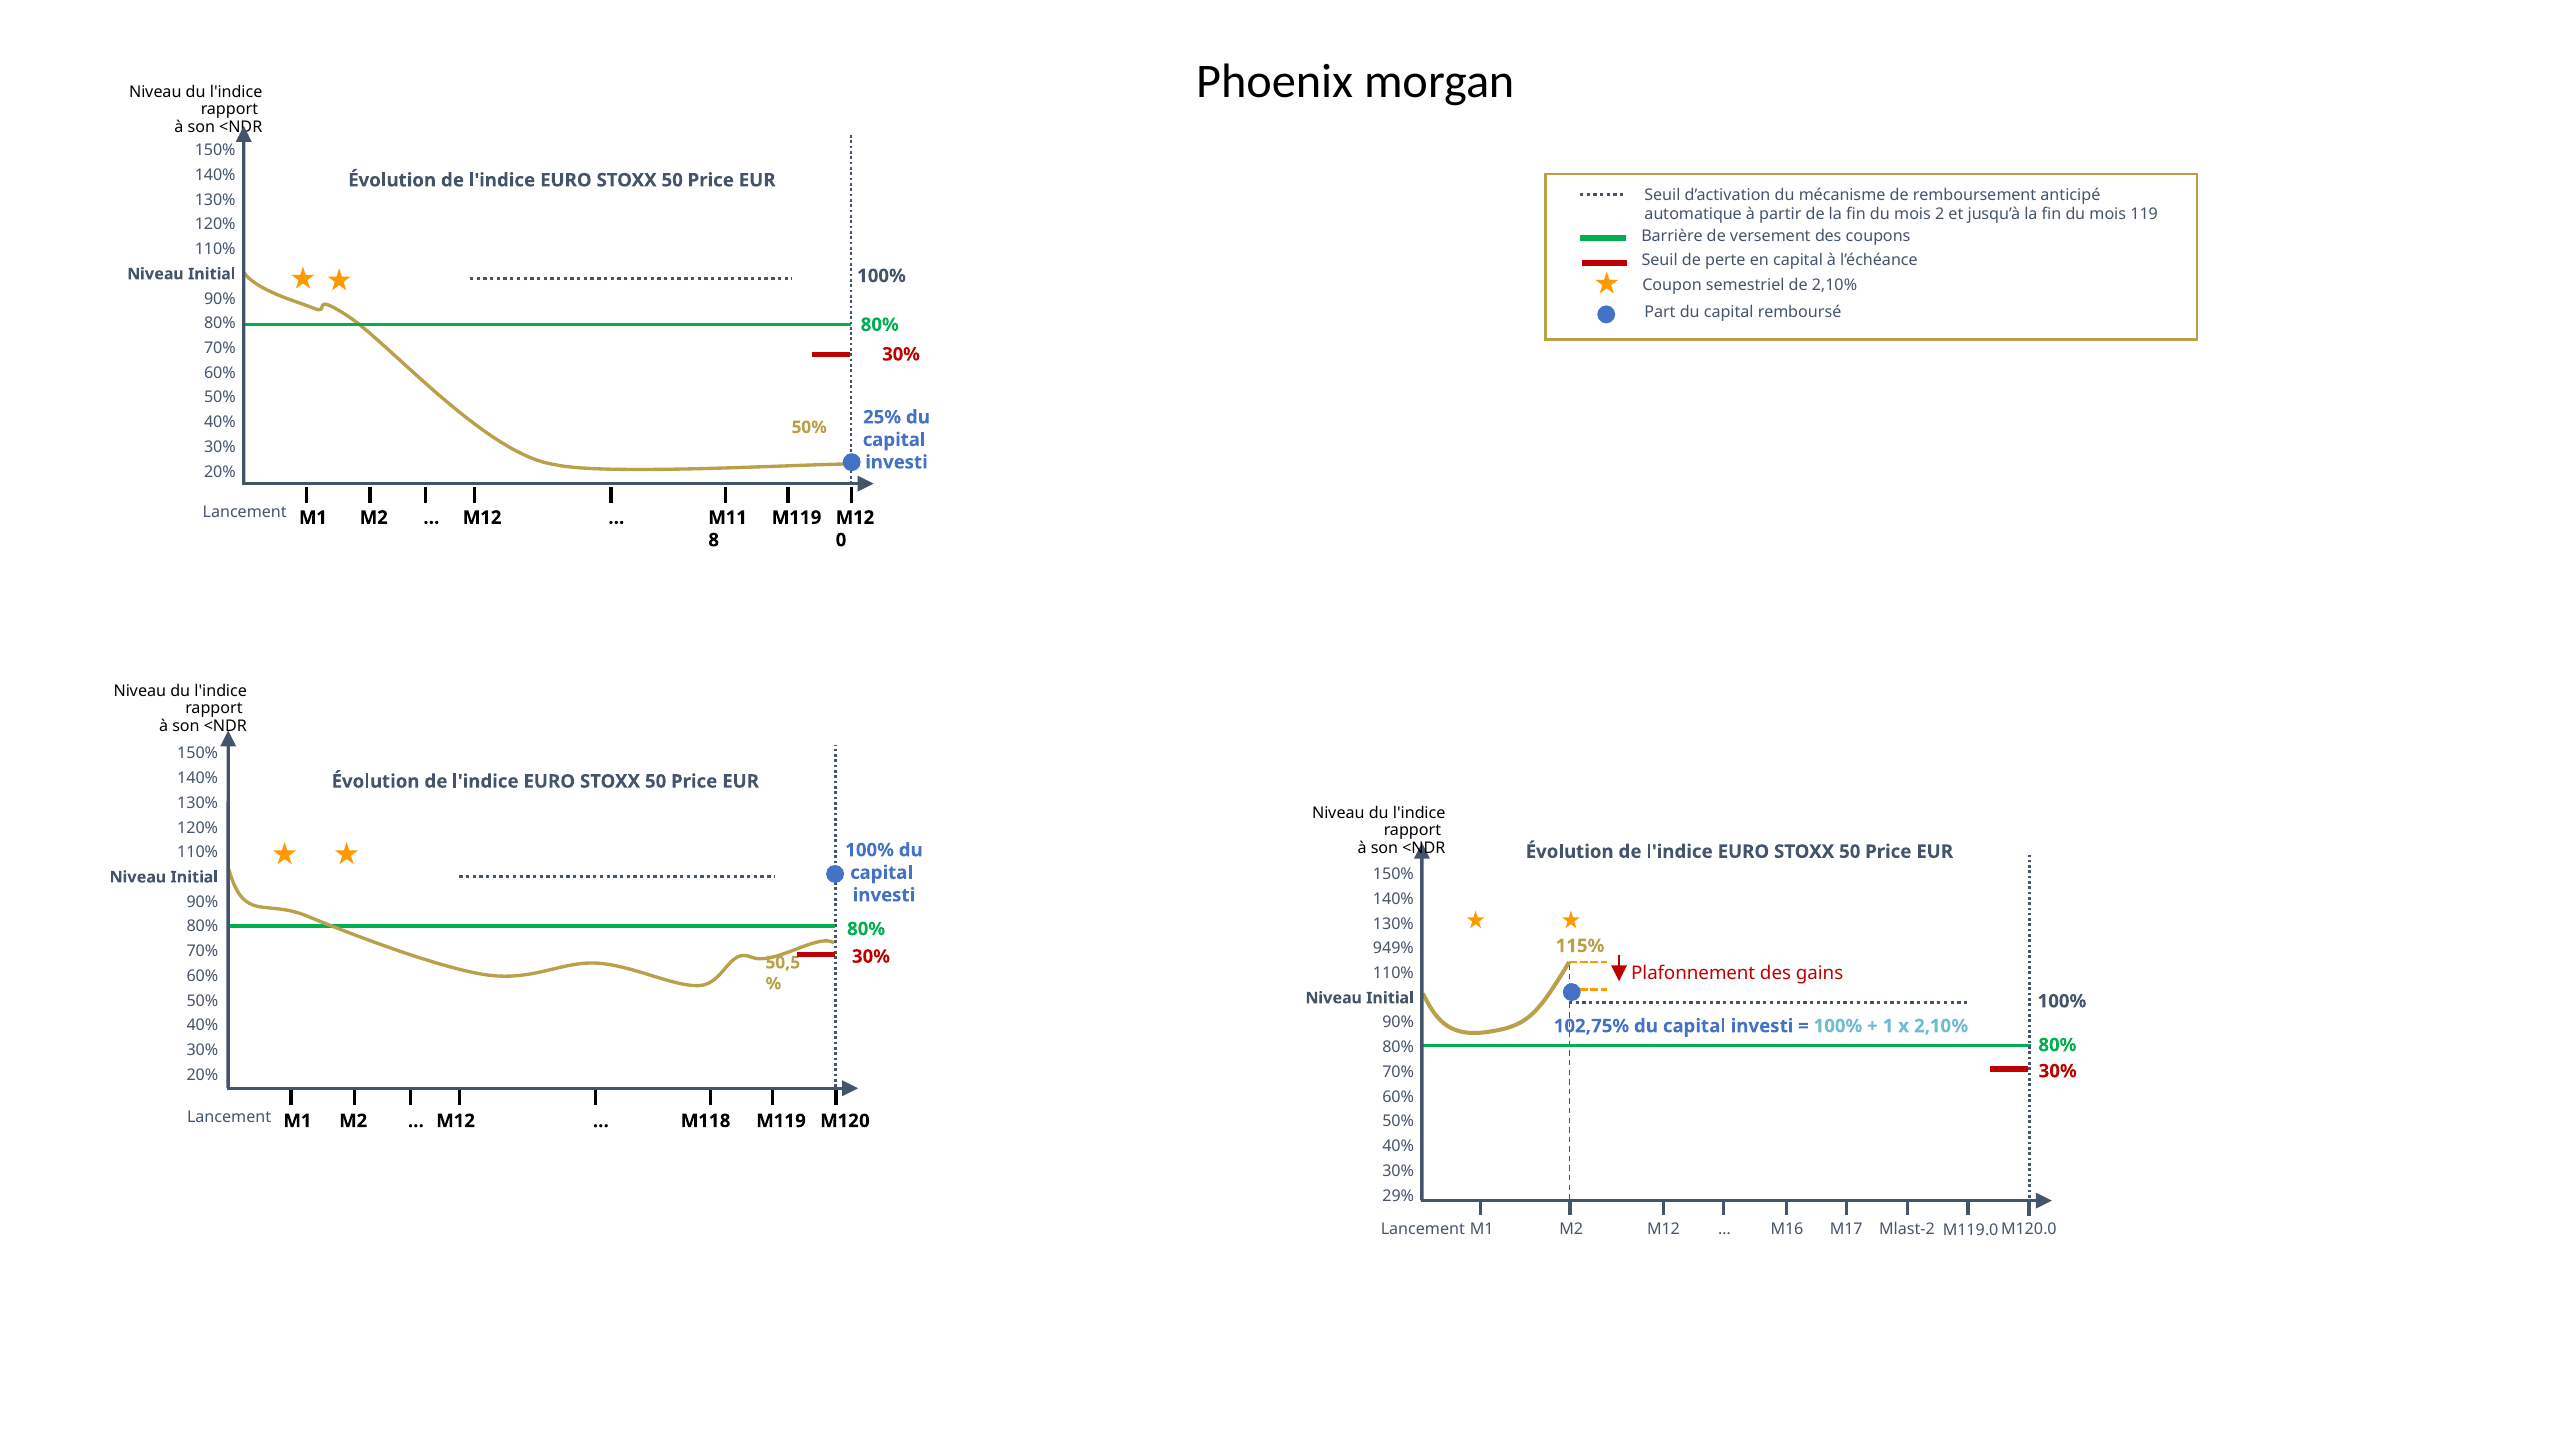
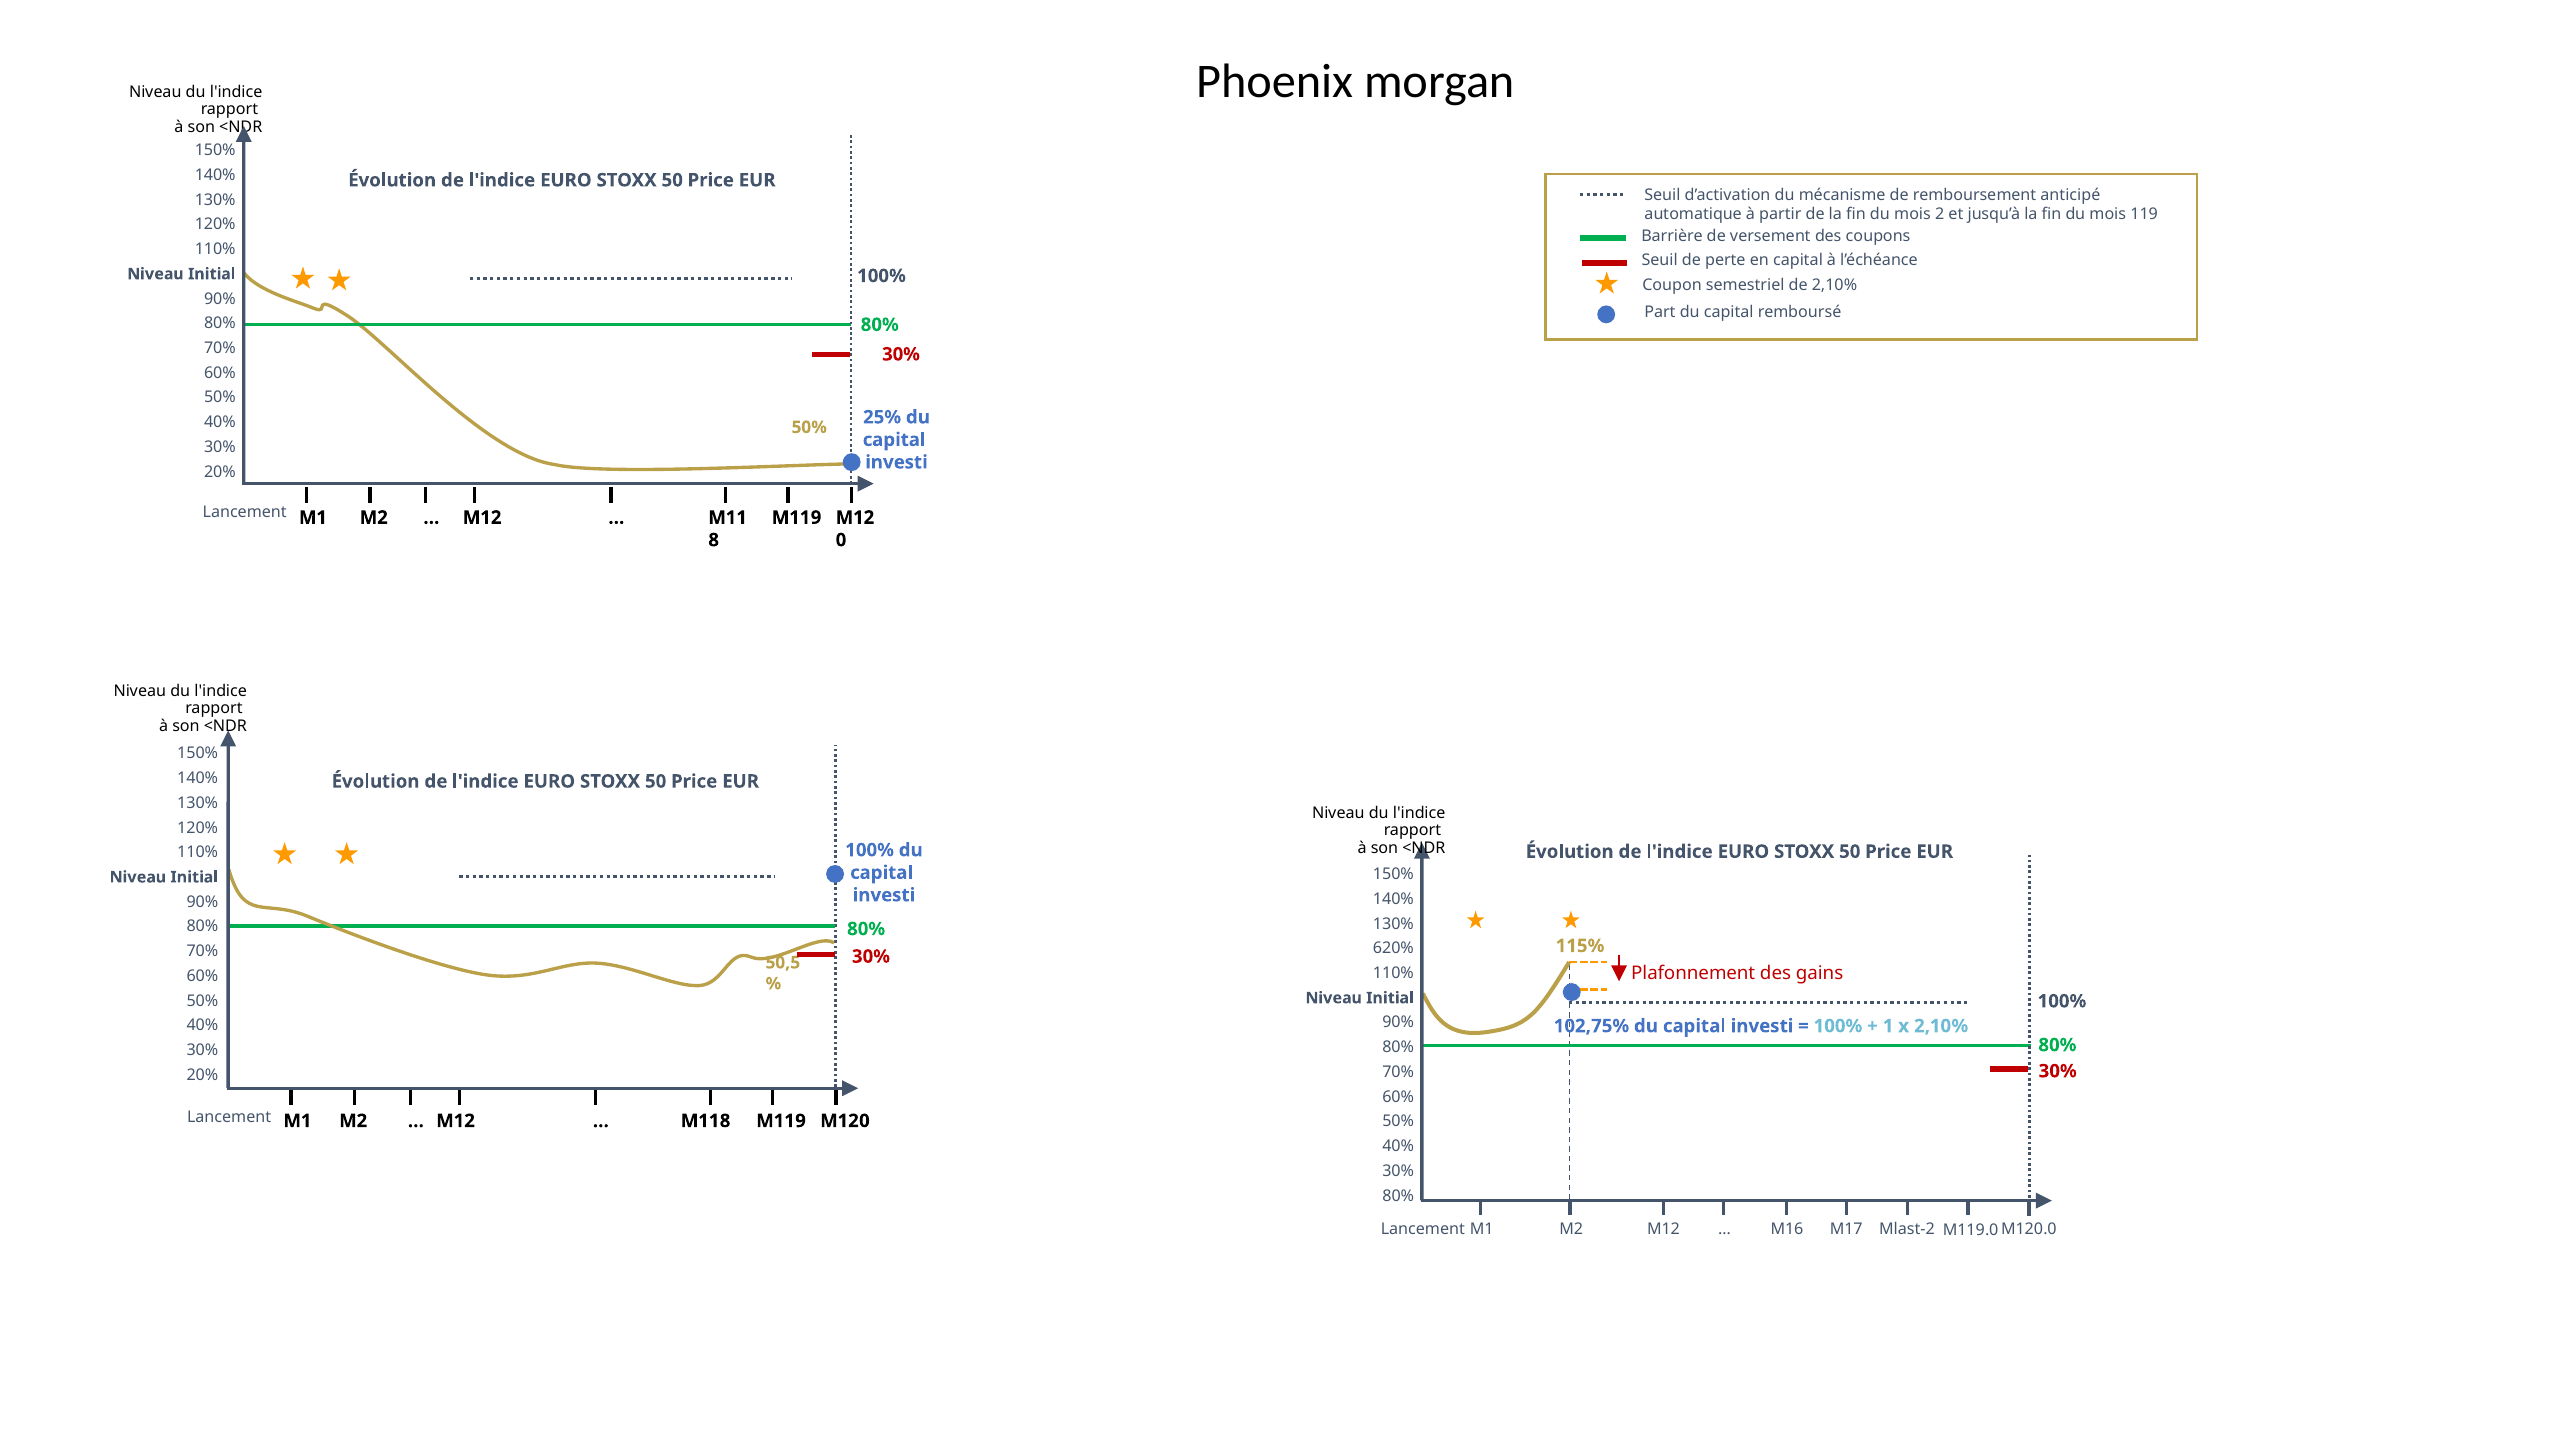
949%: 949% -> 620% (1393, 949)
29%: 29% -> 80% (1398, 1196)
